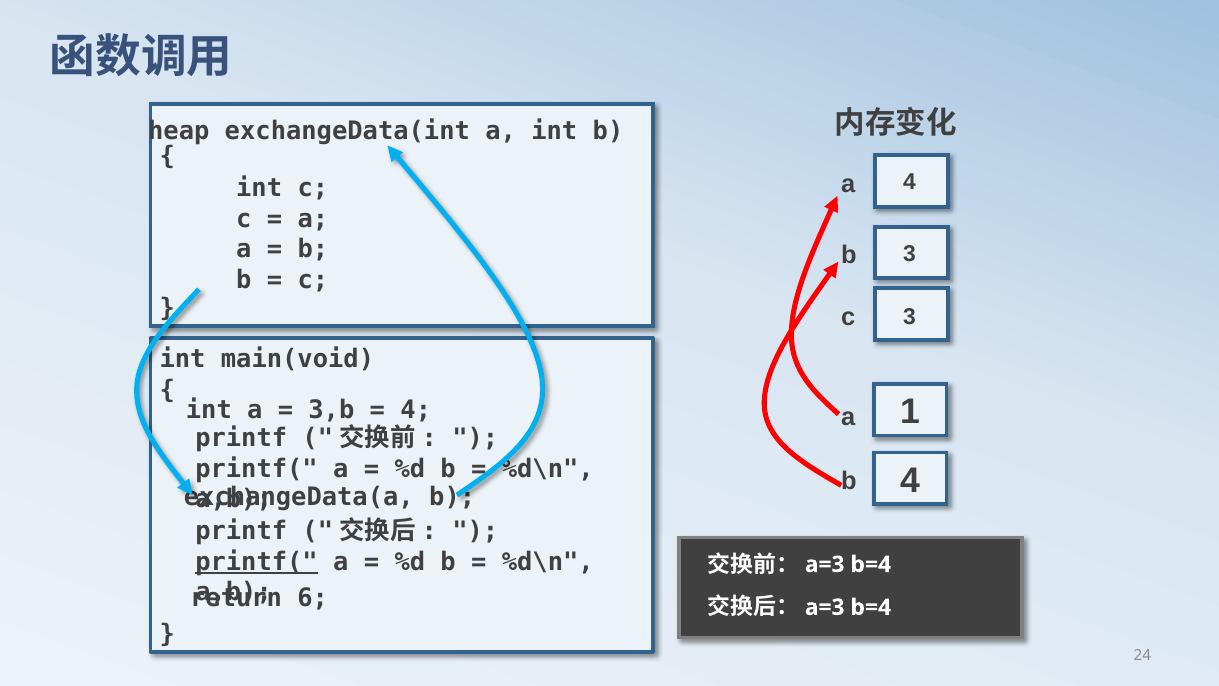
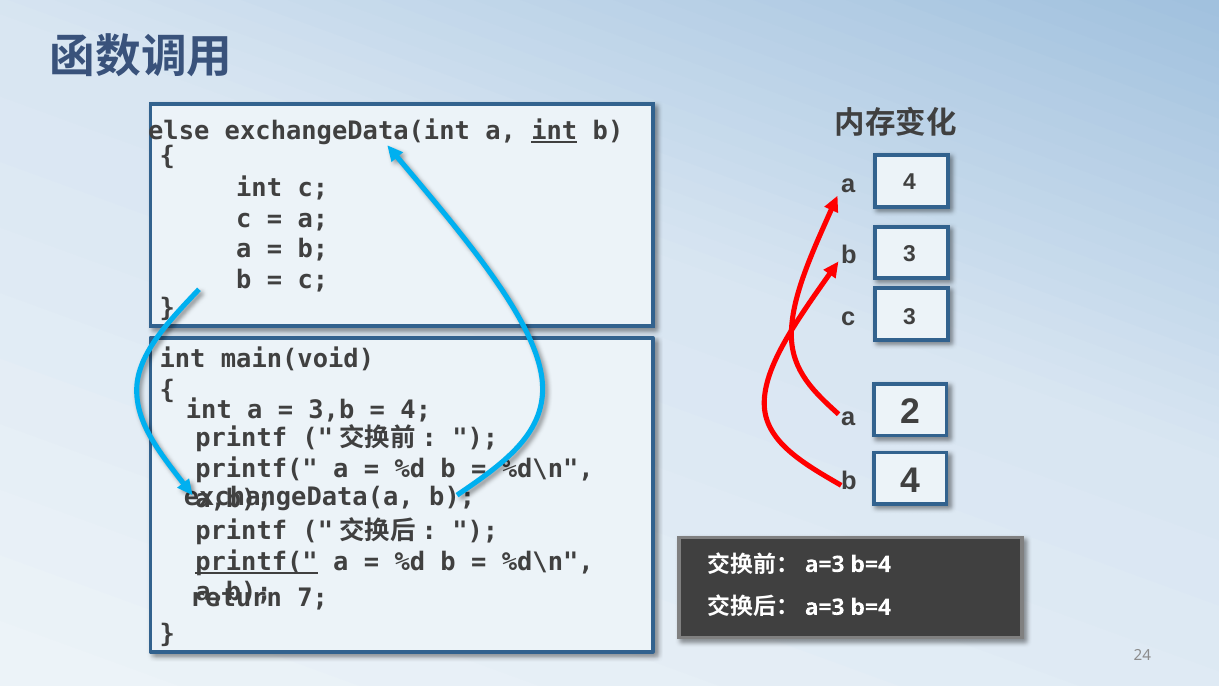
heap: heap -> else (179, 131)
int underline: none -> present (554, 131)
1: 1 -> 2 (910, 412)
6: 6 -> 7 (313, 598)
